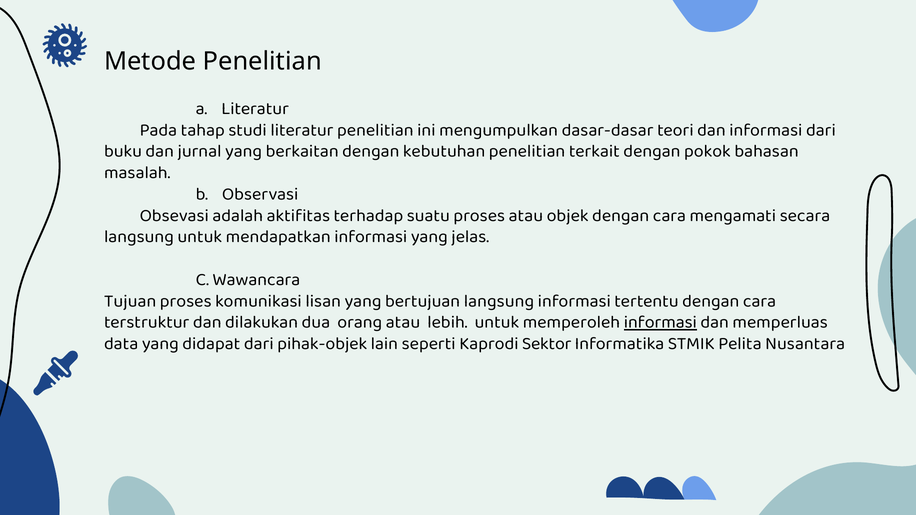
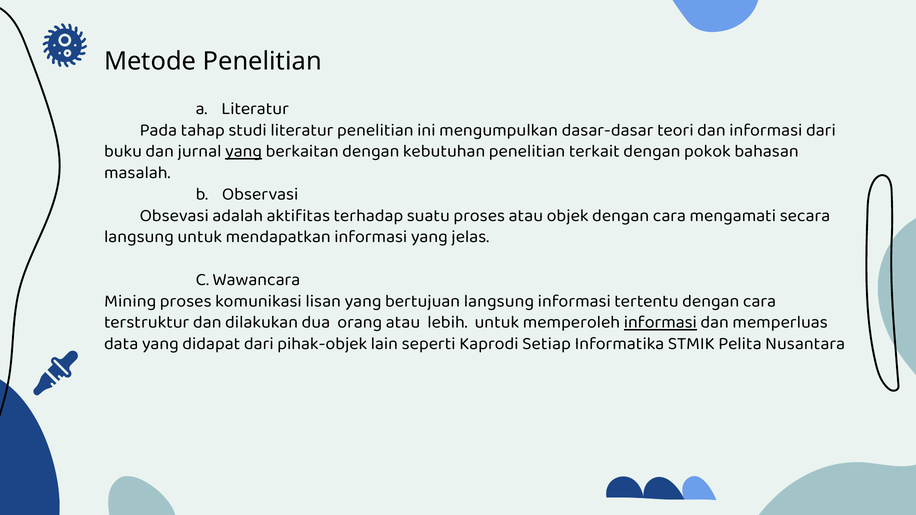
yang underline: none -> present (244, 151)
Tujuan: Tujuan -> Mining (130, 301)
Sektor: Sektor -> Setiap (547, 344)
